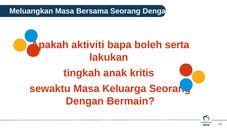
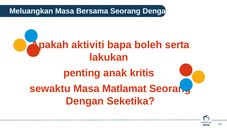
tingkah: tingkah -> penting (82, 73)
Keluarga: Keluarga -> Matlamat (124, 88)
Bermain: Bermain -> Seketika (131, 101)
